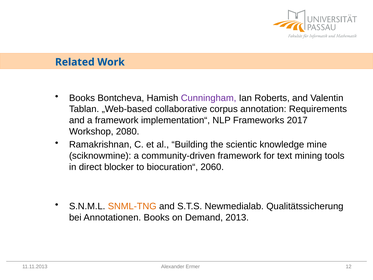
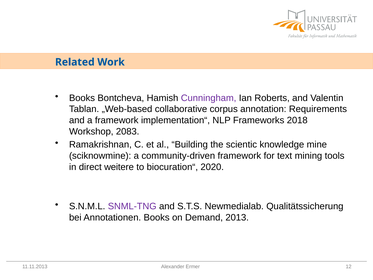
2017: 2017 -> 2018 (297, 120)
2080: 2080 -> 2083 (128, 131)
blocker: blocker -> weitere (119, 167)
2060: 2060 -> 2020 (212, 167)
SNML-TNG colour: orange -> purple (132, 206)
